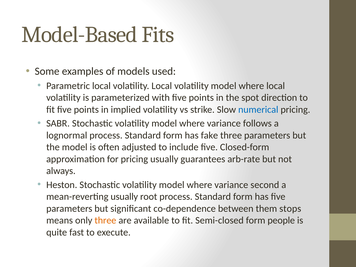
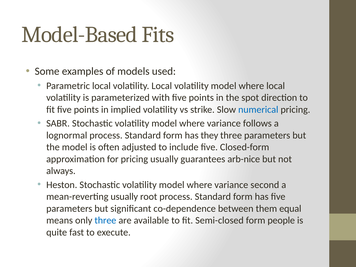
fake: fake -> they (209, 135)
arb-rate: arb-rate -> arb-nice (244, 159)
stops: stops -> equal (290, 209)
three colour: orange -> blue (105, 220)
